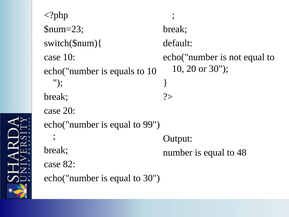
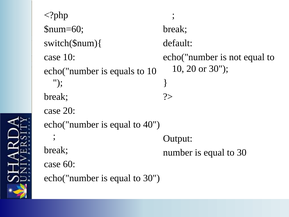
$num=23: $num=23 -> $num=60 (64, 29)
99: 99 -> 40 (151, 124)
48: 48 -> 30 (242, 152)
82: 82 -> 60 (69, 164)
